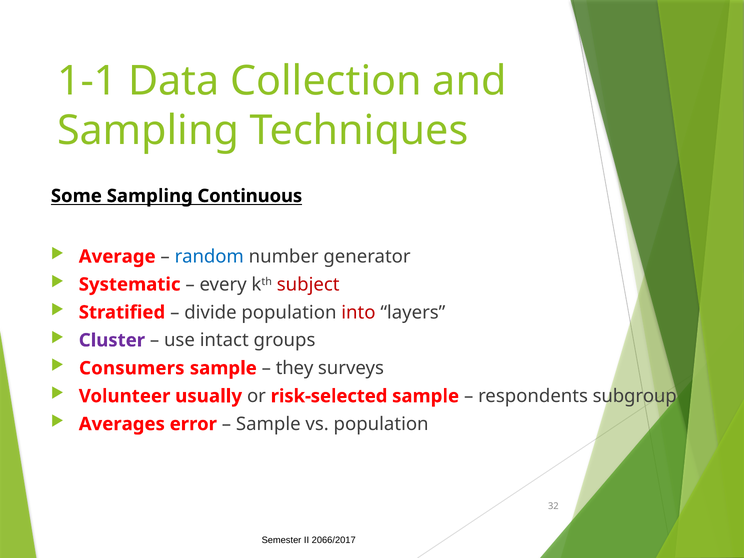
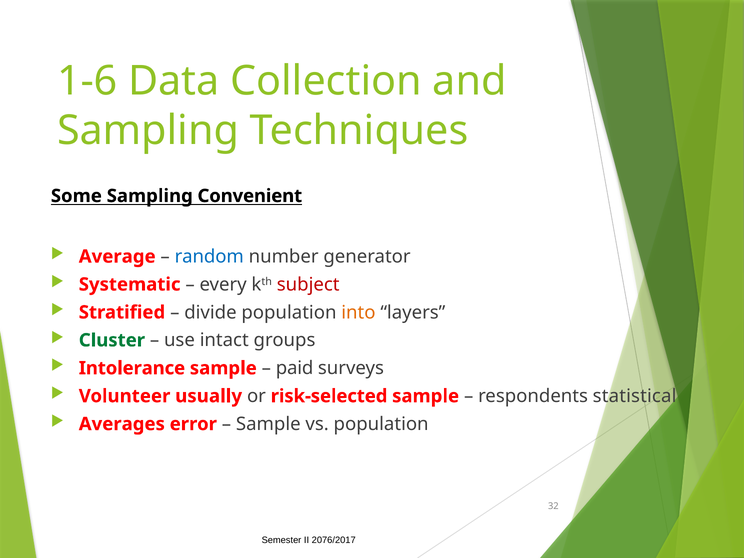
1-1: 1-1 -> 1-6 (87, 81)
Continuous: Continuous -> Convenient (250, 196)
into colour: red -> orange (358, 312)
Cluster colour: purple -> green (112, 340)
Consumers: Consumers -> Intolerance (132, 368)
they: they -> paid (295, 368)
subgroup: subgroup -> statistical (635, 396)
2066/2017: 2066/2017 -> 2076/2017 (334, 540)
